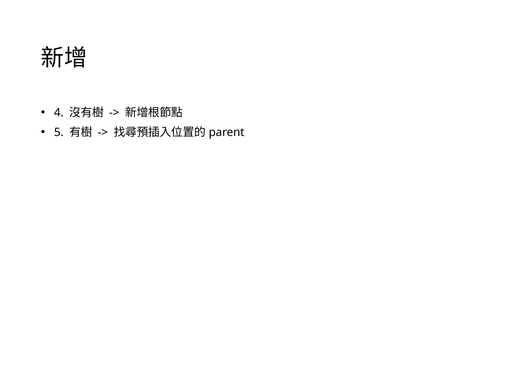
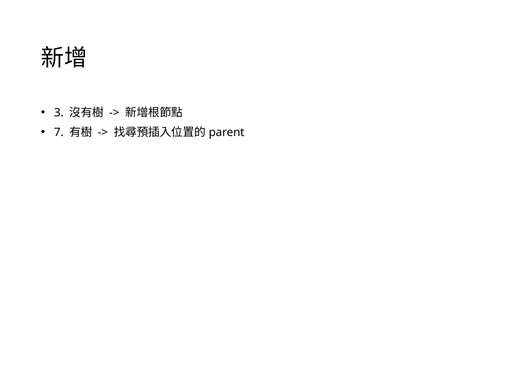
4: 4 -> 3 (59, 113)
5: 5 -> 7 (59, 132)
